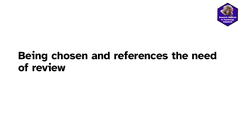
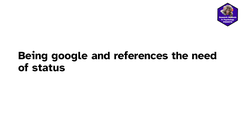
chosen: chosen -> google (70, 56)
review: review -> status (49, 68)
